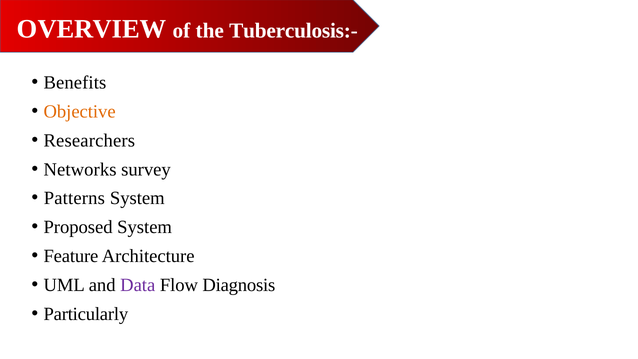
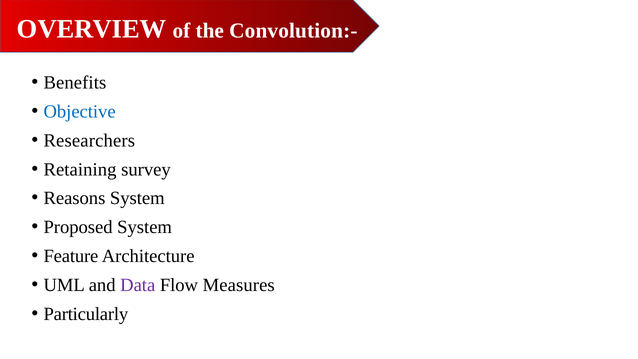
Tuberculosis:-: Tuberculosis:- -> Convolution:- (293, 31)
Objective colour: orange -> blue (80, 111)
Networks: Networks -> Retaining (80, 169)
Patterns: Patterns -> Reasons (74, 198)
Diagnosis: Diagnosis -> Measures (239, 285)
